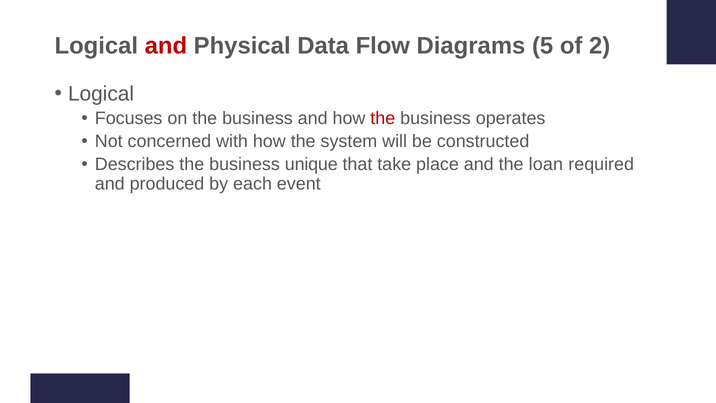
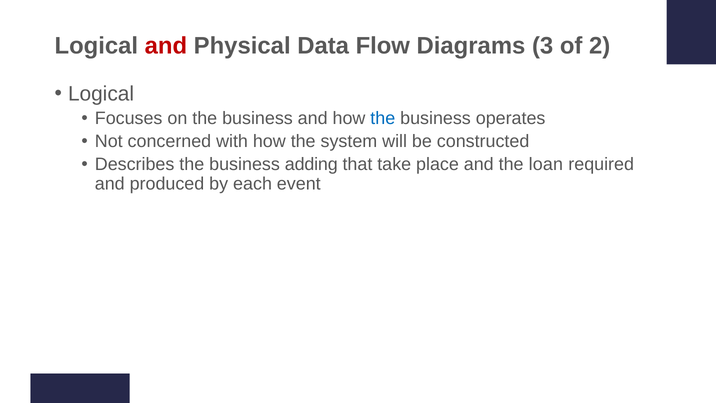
5: 5 -> 3 (543, 46)
the colour: red -> blue (383, 118)
unique: unique -> adding (311, 164)
